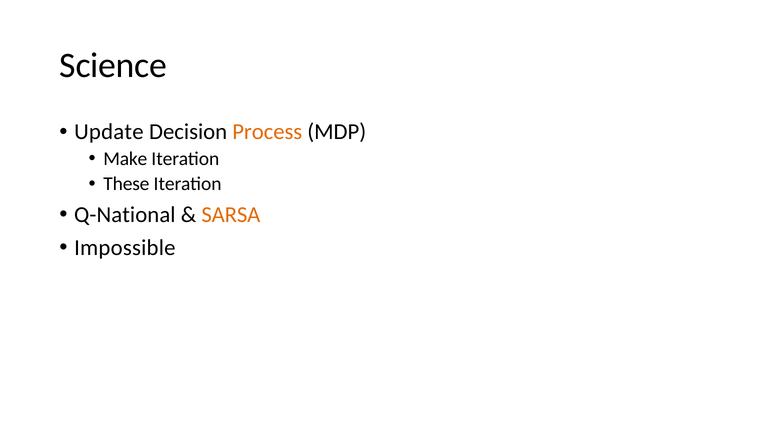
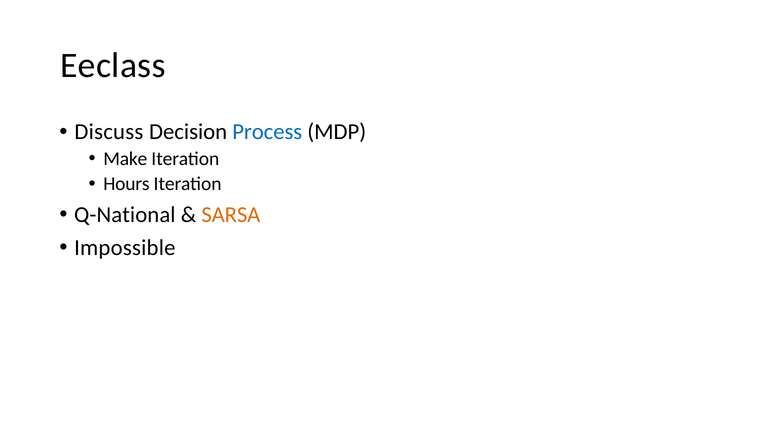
Science: Science -> Eeclass (113, 66)
Update: Update -> Discuss (109, 132)
Process colour: orange -> blue (267, 132)
These: These -> Hours (126, 184)
